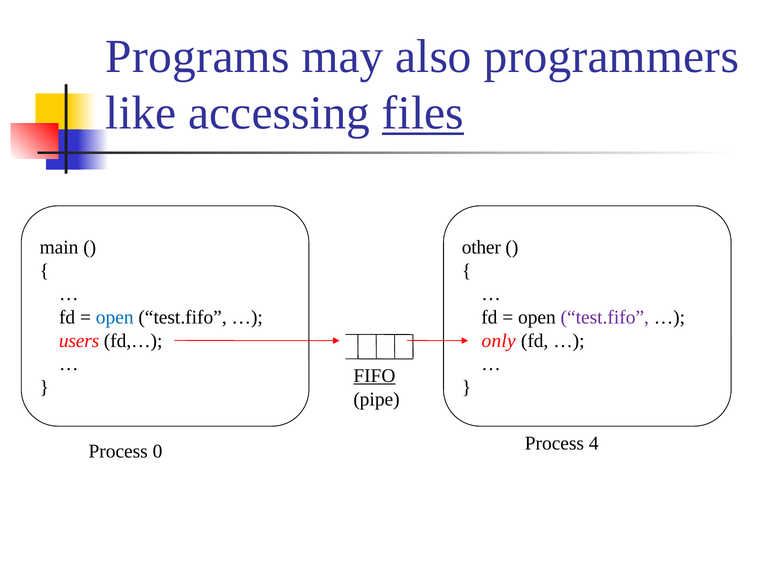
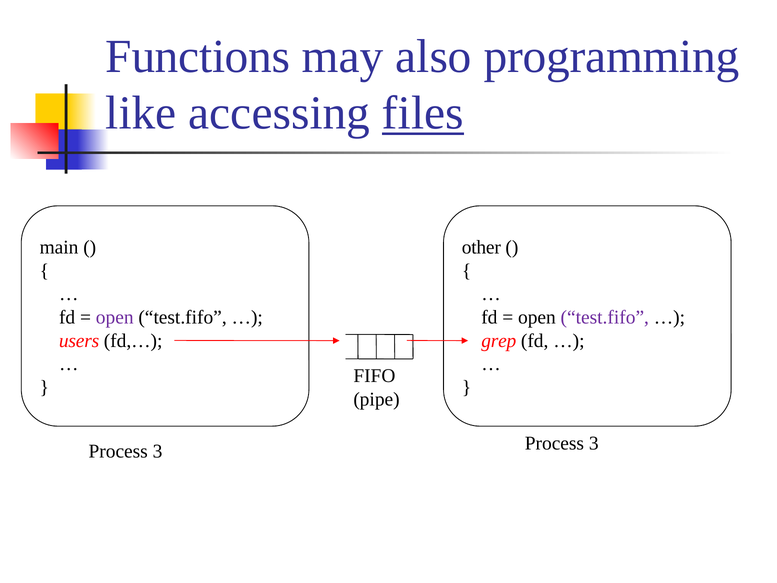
Programs: Programs -> Functions (198, 56)
programmers: programmers -> programming (612, 56)
open colour: blue -> purple (115, 317)
only: only -> grep (499, 341)
FIFO underline: present -> none (374, 376)
0: 0 -> 3 (158, 451)
4: 4 -> 3 (594, 443)
